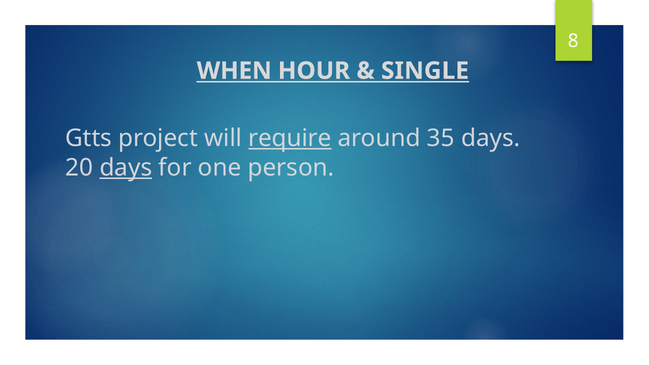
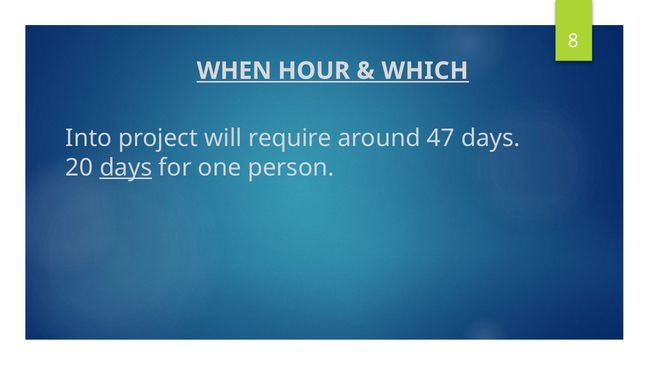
SINGLE: SINGLE -> WHICH (425, 71)
Gtts: Gtts -> Into (89, 138)
require underline: present -> none (290, 138)
35: 35 -> 47 (441, 138)
